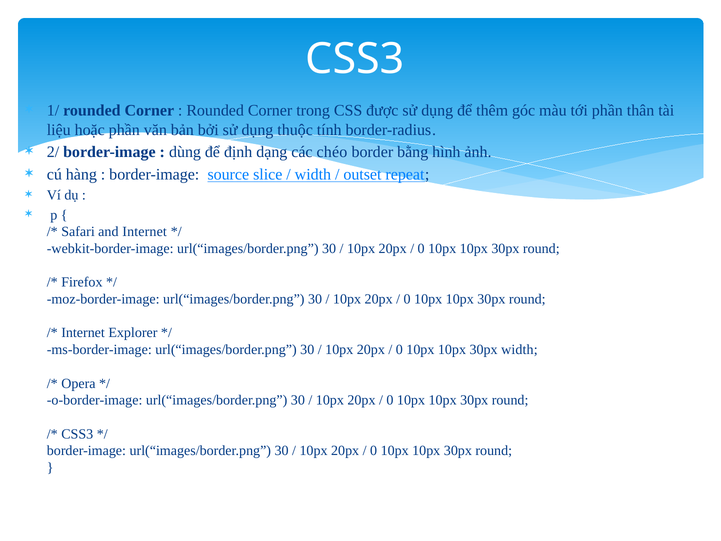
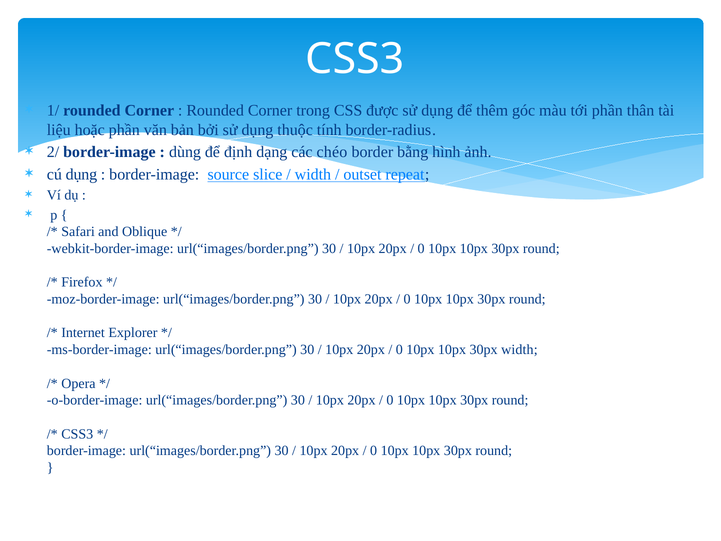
cú hàng: hàng -> dụng (81, 175)
and Internet: Internet -> Oblique (145, 232)
